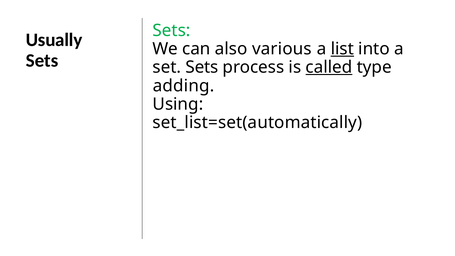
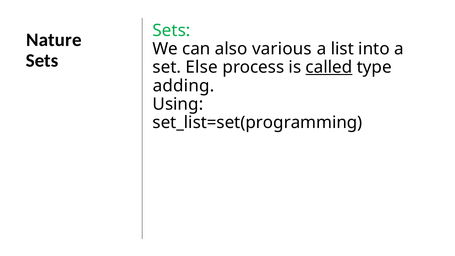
Usually: Usually -> Nature (54, 40)
list underline: present -> none (342, 49)
set Sets: Sets -> Else (202, 67)
set_list=set(automatically: set_list=set(automatically -> set_list=set(programming (258, 123)
